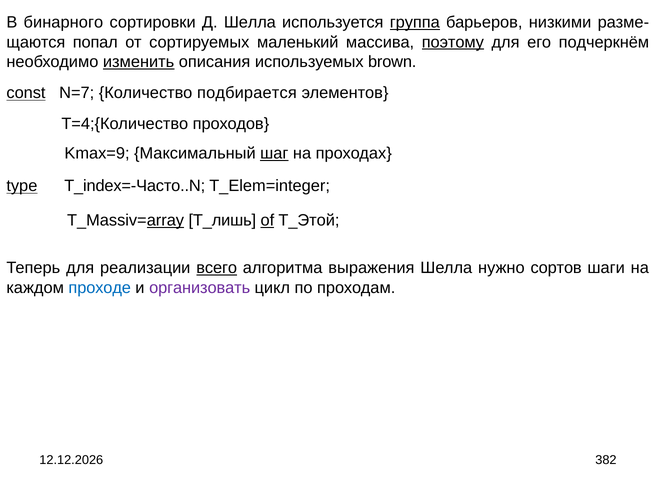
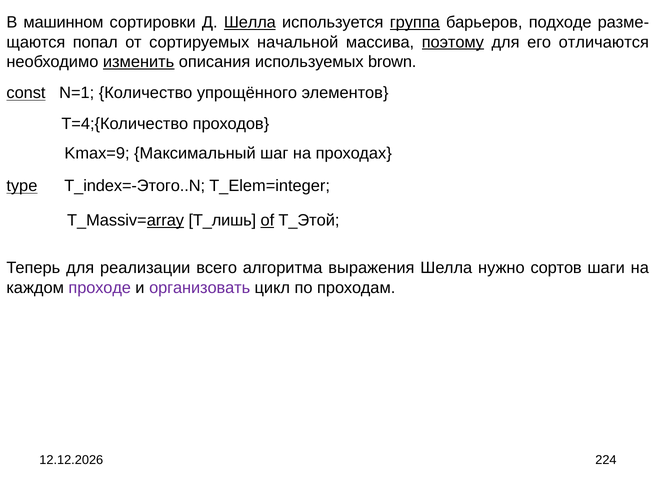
бинарного: бинарного -> машинном (63, 23)
Шелла underline: none -> present (250, 23)
низкими: низкими -> подходе (560, 23)
маленький: маленький -> начальной (298, 42)
подчеркнём: подчеркнём -> отличаются (604, 42)
N=7: N=7 -> N=1 (77, 93)
подбирается: подбирается -> упрощённого (247, 93)
шаг underline: present -> none (274, 153)
T_index=-Часто..N: T_index=-Часто..N -> T_index=-Этого..N (135, 186)
всего underline: present -> none (217, 268)
проходе colour: blue -> purple (100, 288)
382: 382 -> 224 (606, 460)
